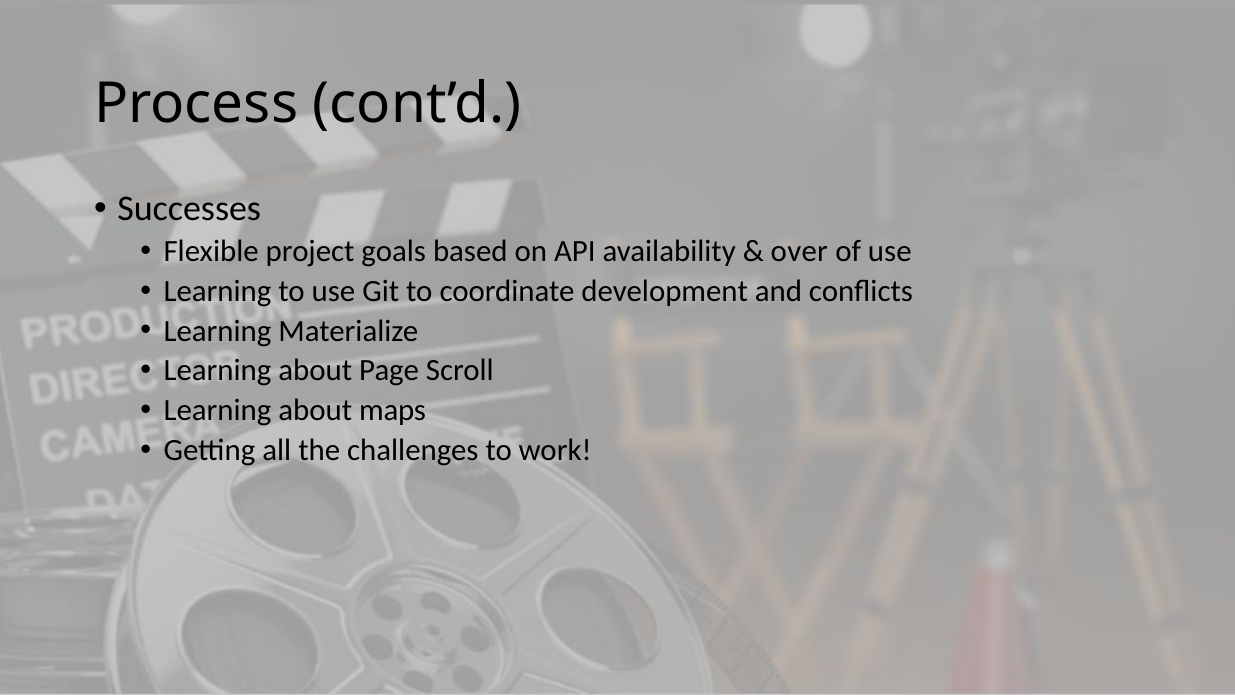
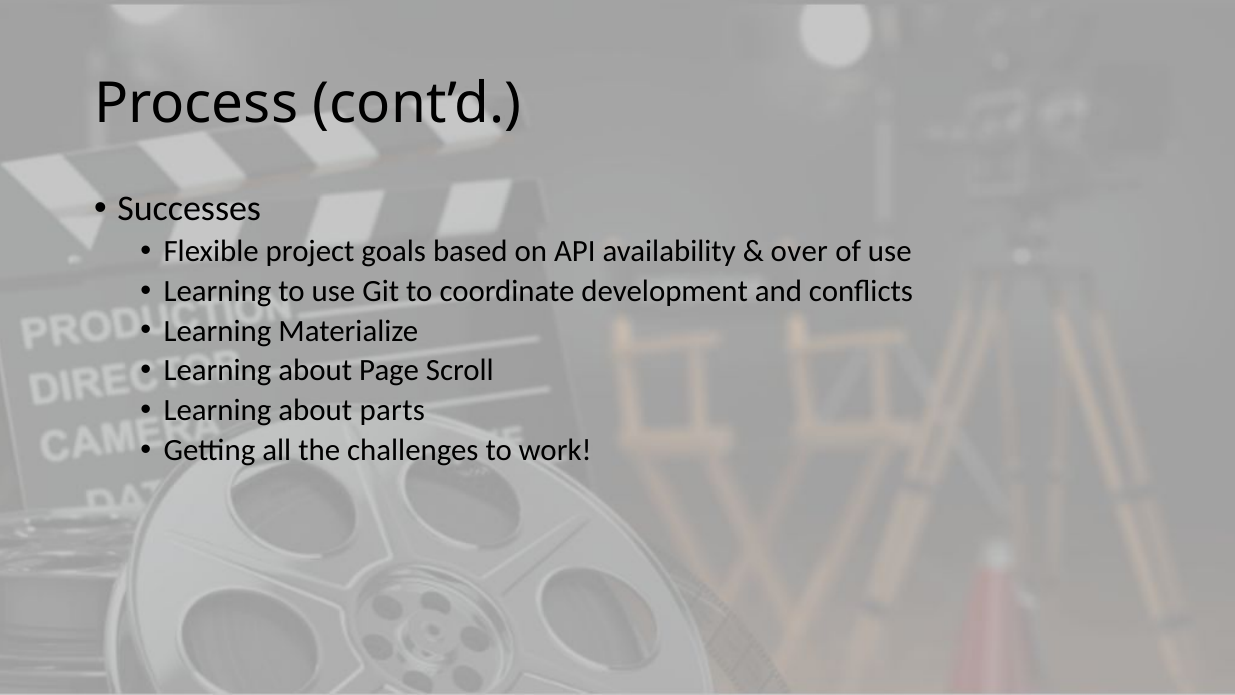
maps: maps -> parts (392, 410)
